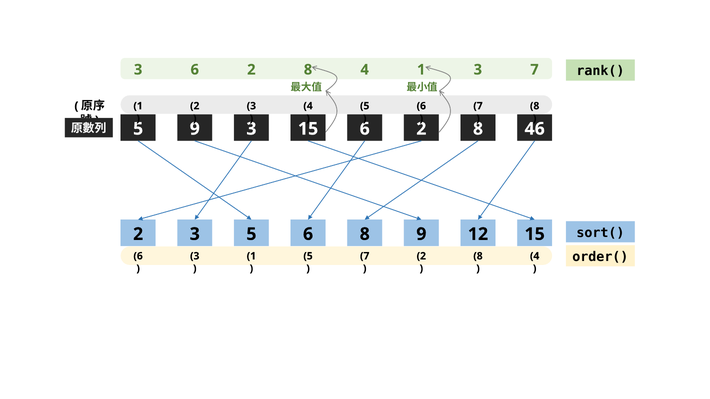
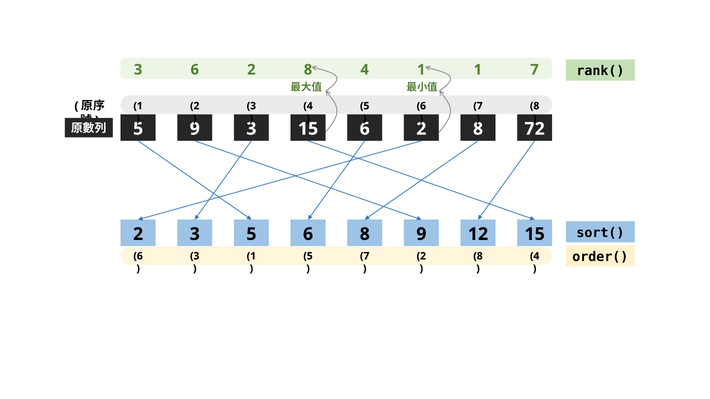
1 3: 3 -> 1 (478, 70)
46: 46 -> 72 (535, 129)
